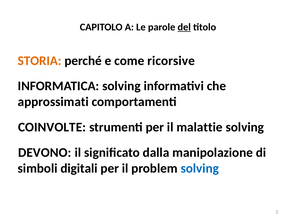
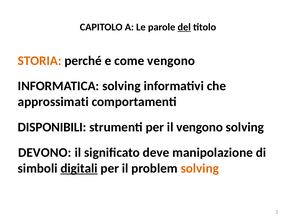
come ricorsive: ricorsive -> vengono (171, 61)
COINVOLTE: COINVOLTE -> DISPONIBILI (52, 127)
il malattie: malattie -> vengono (200, 127)
dalla: dalla -> deve (156, 153)
digitali underline: none -> present (79, 168)
solving colour: blue -> orange (200, 168)
